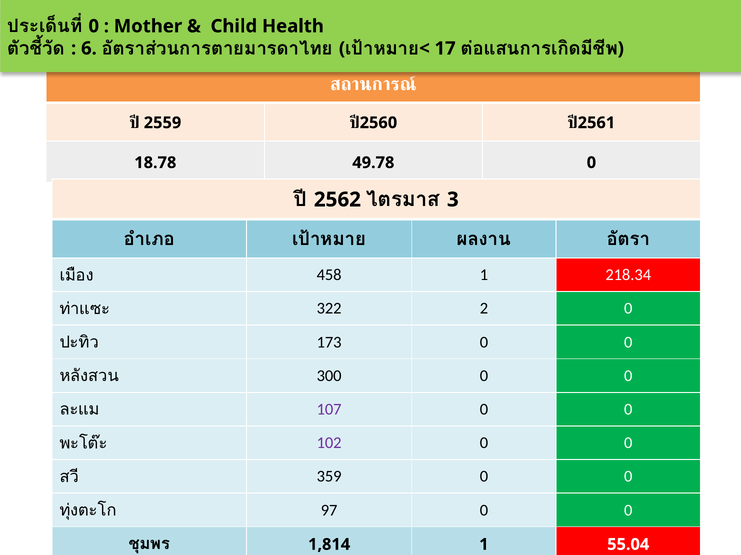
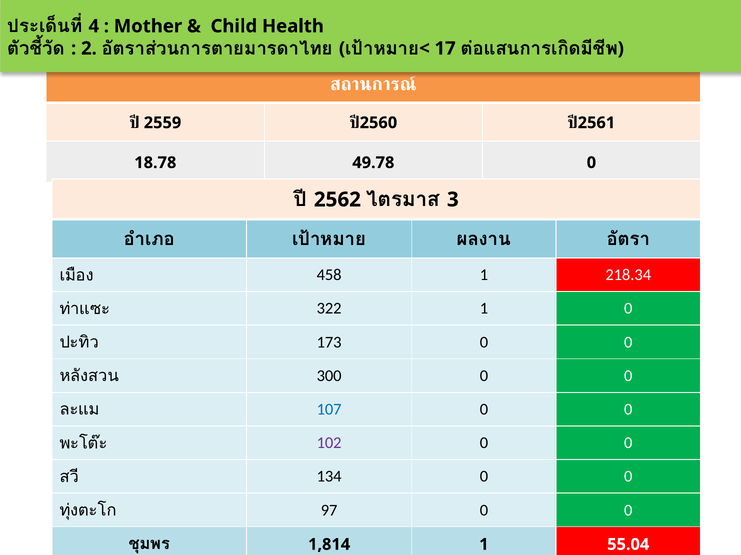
0: 0 -> 4 (94, 26)
6: 6 -> 2 (89, 48)
322 2: 2 -> 1 (484, 309)
107 colour: purple -> blue (329, 410)
359: 359 -> 134 (329, 477)
